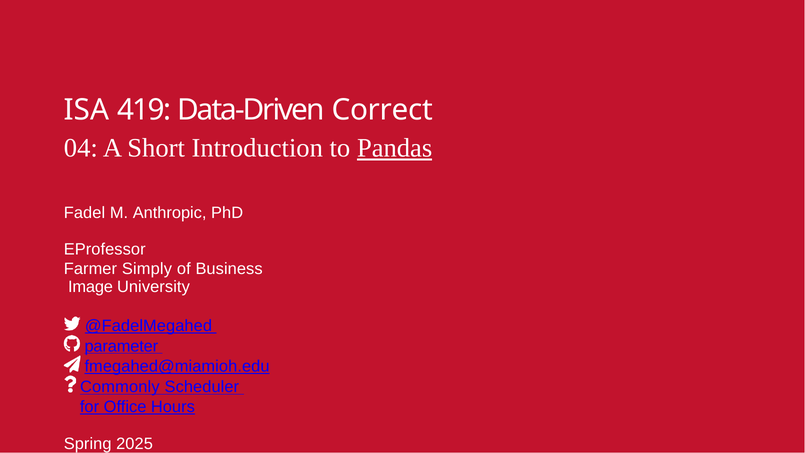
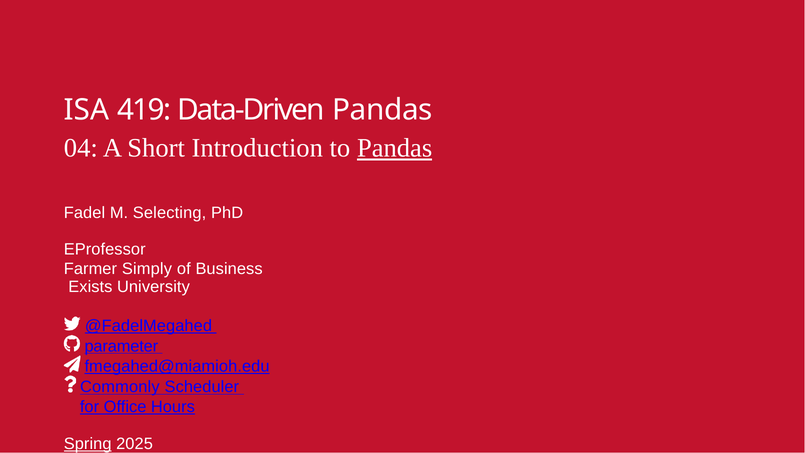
Data-Driven Correct: Correct -> Pandas (382, 110)
Anthropic: Anthropic -> Selecting (170, 213)
Image: Image -> Exists (90, 287)
Spring underline: none -> present (88, 444)
